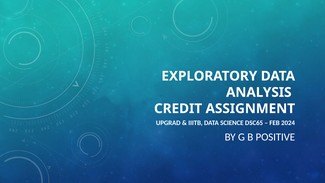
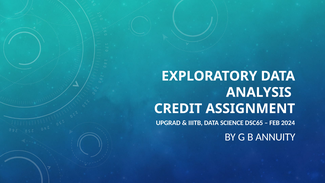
POSITIVE: POSITIVE -> ANNUITY (275, 137)
